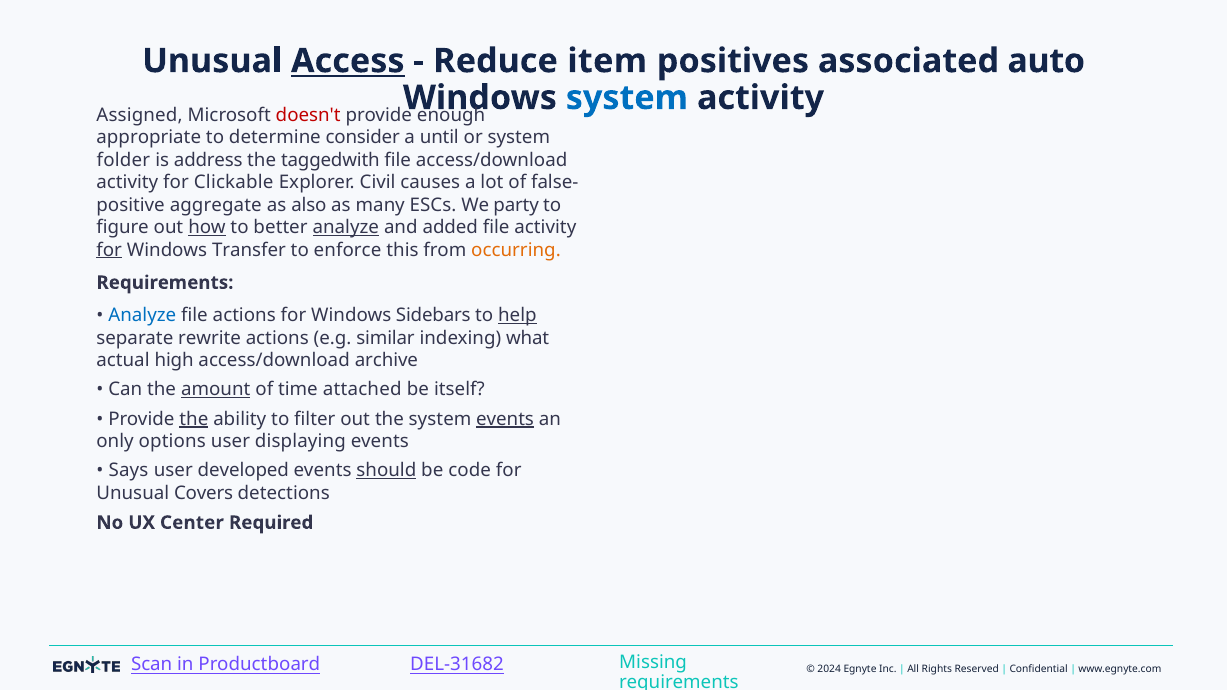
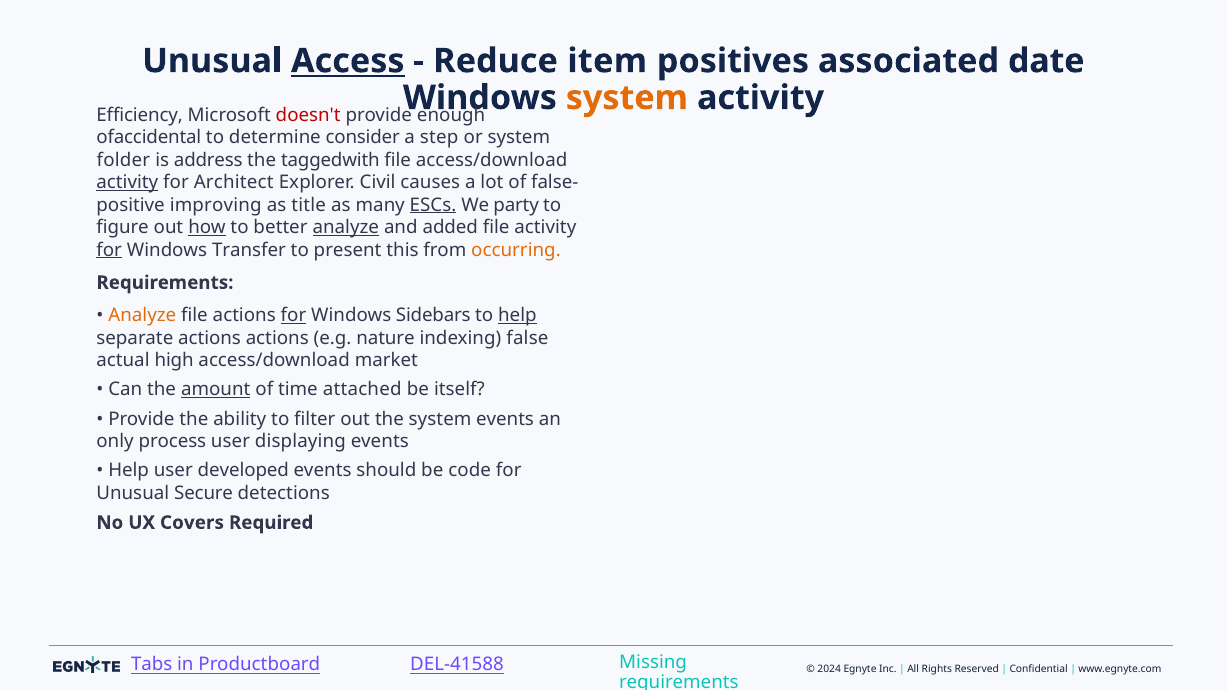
auto: auto -> date (1046, 61)
system colour: blue -> orange (627, 98)
Assigned: Assigned -> Efficiency (140, 115)
appropriate: appropriate -> ofaccidental (149, 137)
until: until -> step (439, 137)
activity underline: none -> present (127, 182)
Clickable: Clickable -> Architect (234, 182)
aggregate: aggregate -> improving (216, 205)
also: also -> title (309, 205)
ESCs underline: none -> present (433, 205)
enforce: enforce -> present (348, 250)
Analyze colour: blue -> orange (142, 315)
for underline: none -> present (293, 315)
separate rewrite: rewrite -> actions (210, 338)
similar: similar -> nature (386, 338)
what: what -> false (527, 338)
archive: archive -> market (386, 360)
the underline: present -> none (194, 419)
events underline: present -> none (505, 419)
options: options -> process (172, 442)
Says: Says -> Help (129, 471)
should underline: present -> none (386, 471)
Covers: Covers -> Secure (204, 493)
Center: Center -> Covers (192, 523)
Scan: Scan -> Tabs (152, 665)
DEL-31682: DEL-31682 -> DEL-41588 (457, 665)
